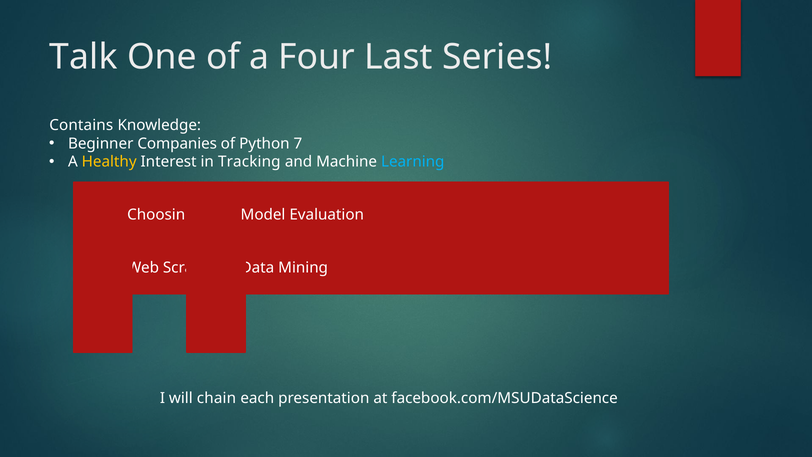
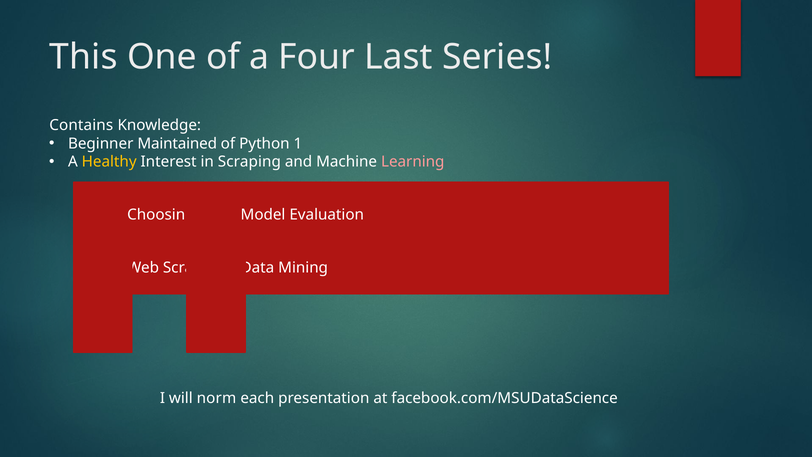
Talk: Talk -> This (83, 57)
Companies: Companies -> Maintained (177, 144)
7: 7 -> 1 (298, 144)
in Tracking: Tracking -> Scraping (249, 162)
Learning colour: light blue -> pink (413, 162)
chain: chain -> norm (216, 398)
